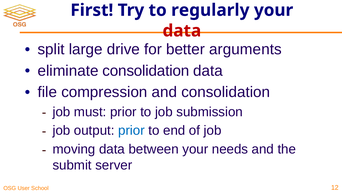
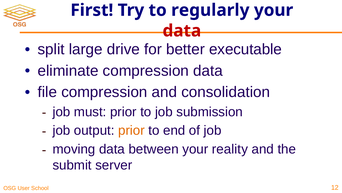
arguments: arguments -> executable (246, 49)
eliminate consolidation: consolidation -> compression (146, 71)
prior colour: blue -> orange (131, 130)
needs: needs -> reality (230, 149)
